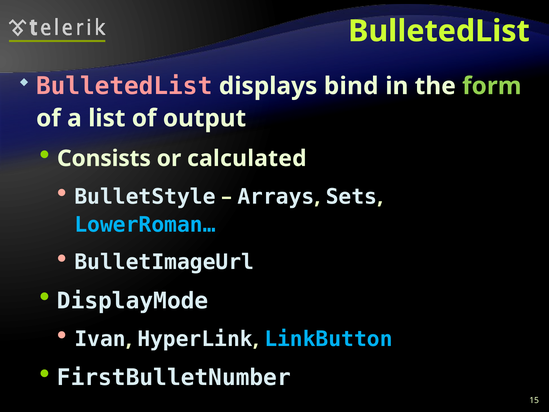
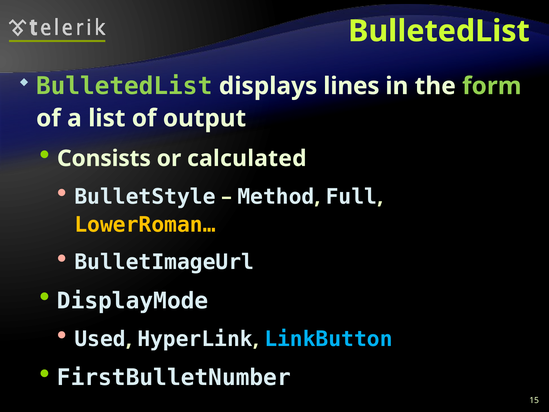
BulletedList colour: pink -> light green (124, 86)
bind: bind -> lines (351, 86)
Arrays: Arrays -> Method (276, 197)
Sets: Sets -> Full (351, 197)
LowerRoman… colour: light blue -> yellow (145, 225)
Ivan: Ivan -> Used (100, 339)
